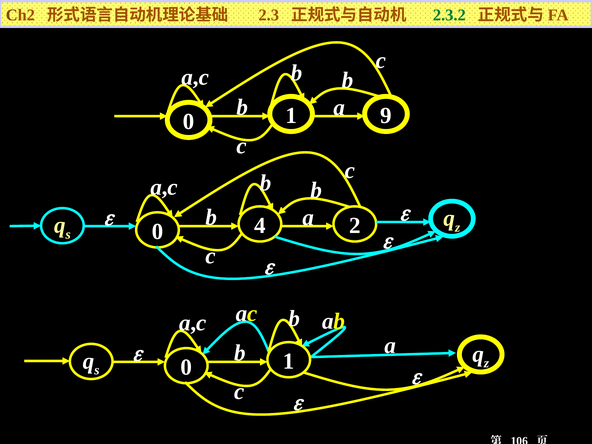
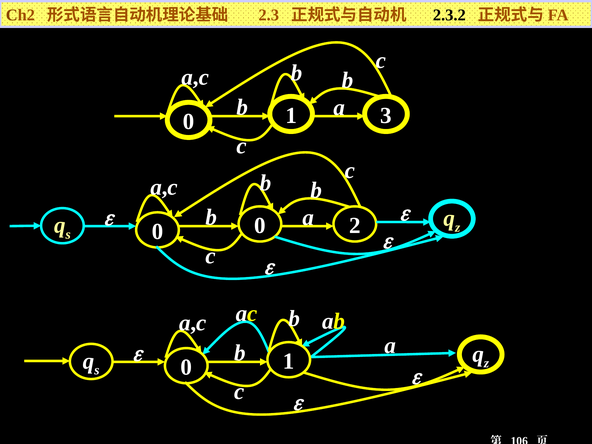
2.3.2 colour: green -> black (449, 15)
9: 9 -> 3 (386, 116)
4: 4 -> 0 (260, 226)
